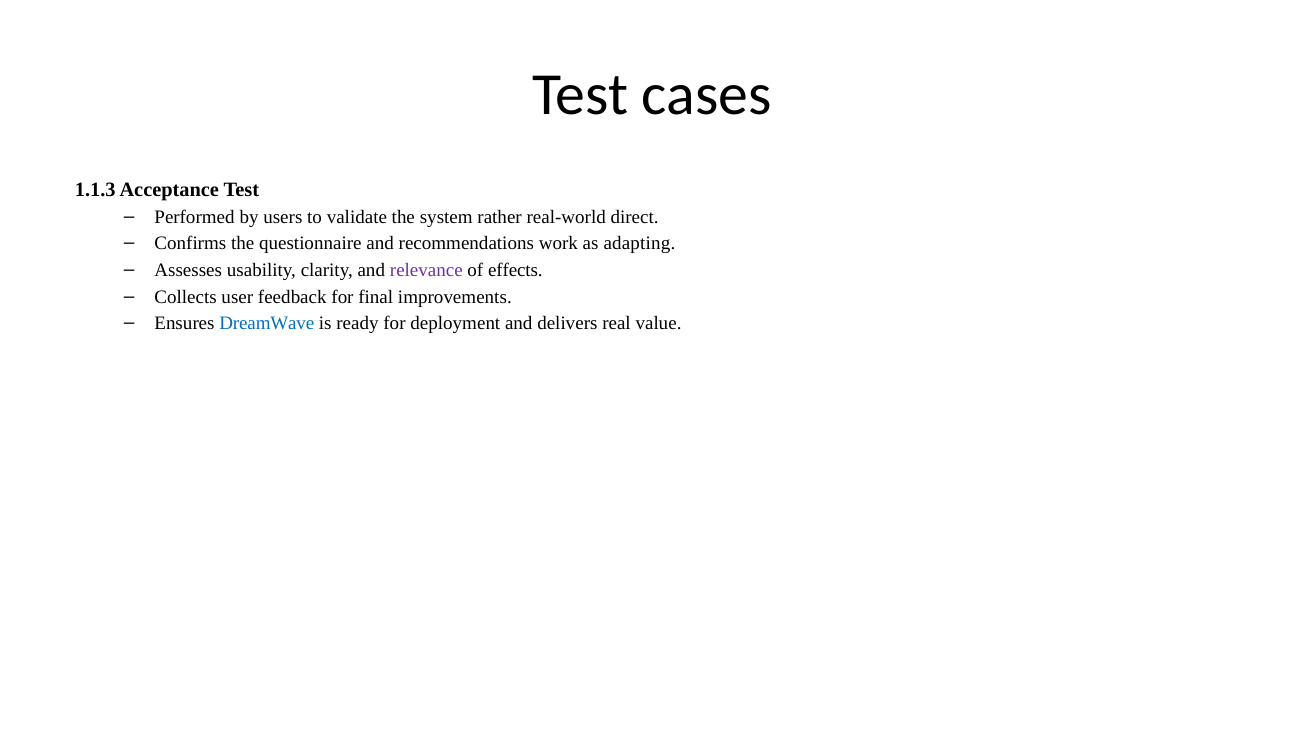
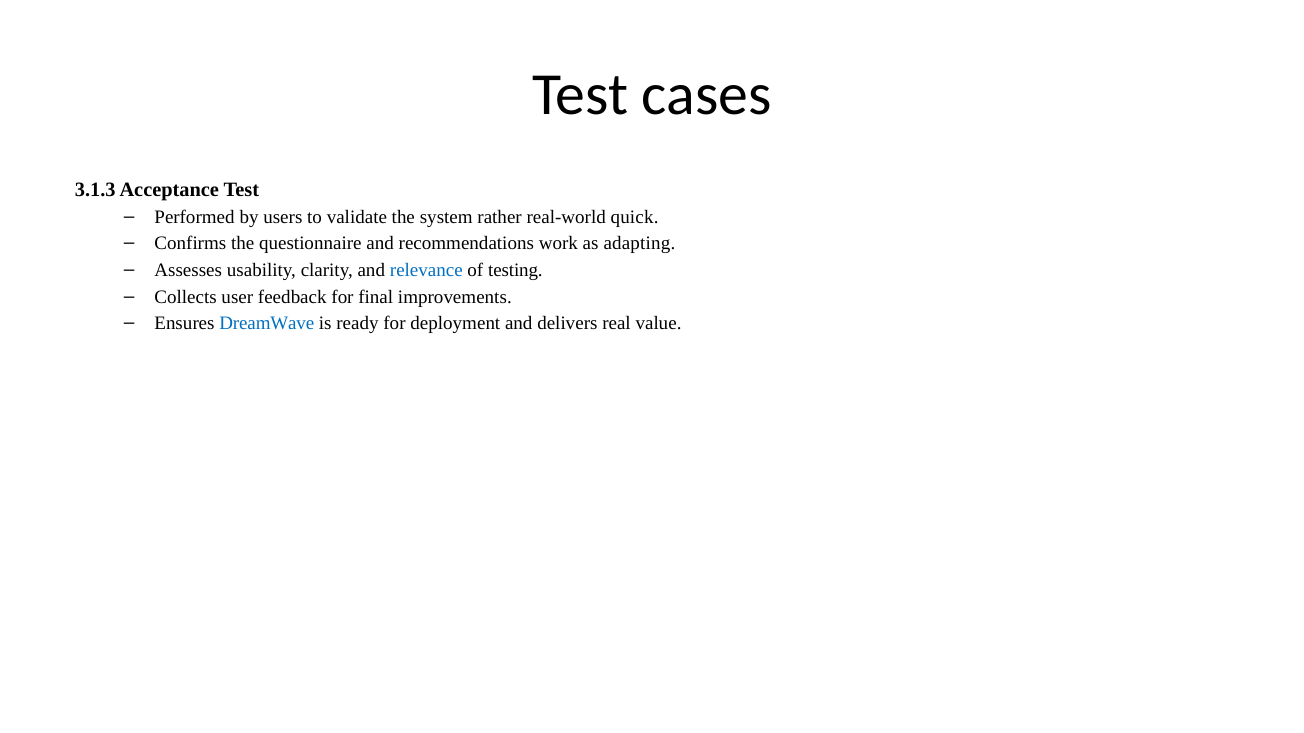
1.1.3: 1.1.3 -> 3.1.3 (95, 190)
direct: direct -> quick (635, 217)
relevance colour: purple -> blue (426, 270)
effects: effects -> testing (515, 270)
